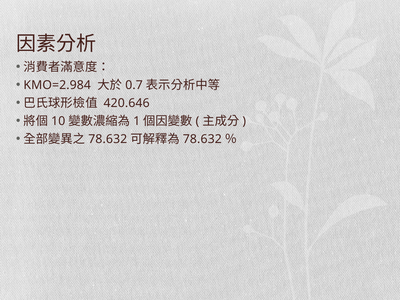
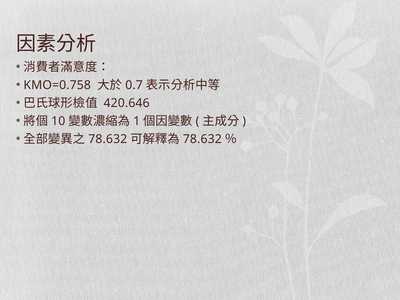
KMO=2.984: KMO=2.984 -> KMO=0.758 (57, 85)
